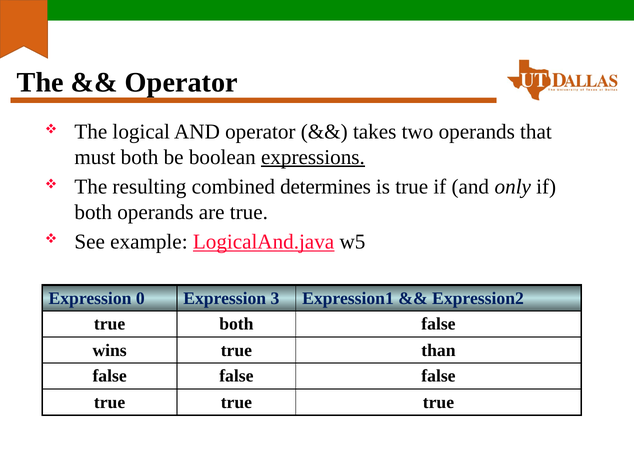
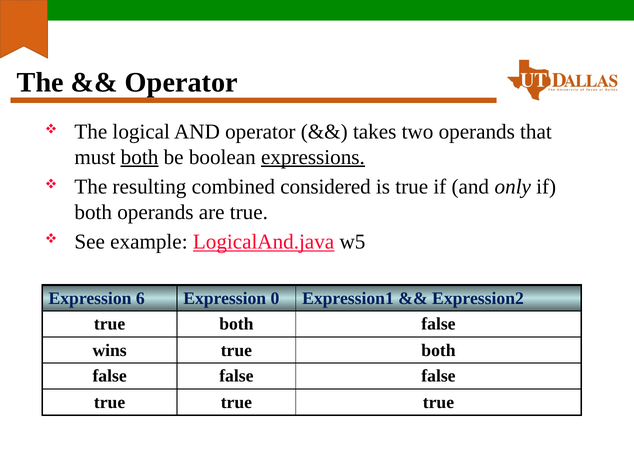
both underline: none -> present (140, 157)
determines: determines -> considered (326, 187)
0: 0 -> 6 (140, 299)
3: 3 -> 0 (275, 299)
than: than -> both (438, 351)
